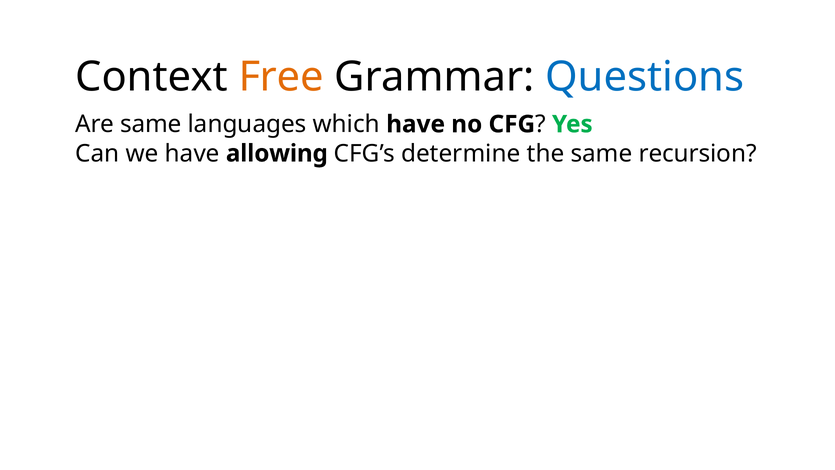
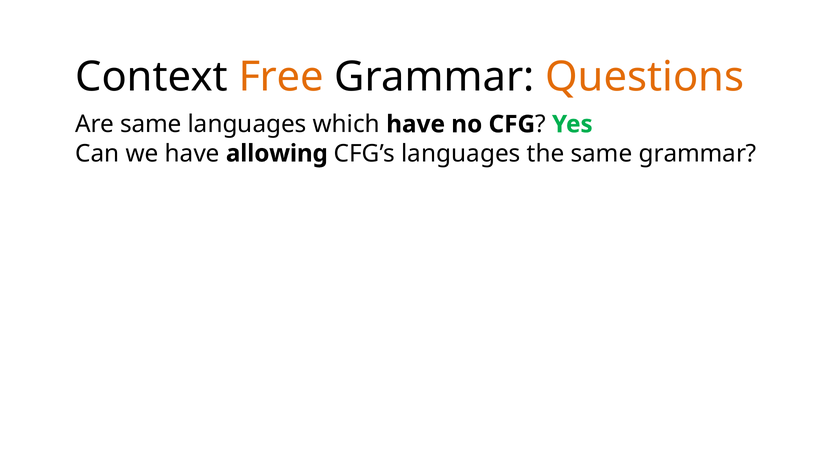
Questions colour: blue -> orange (645, 77)
CFG’s determine: determine -> languages (461, 153)
same recursion: recursion -> grammar (698, 153)
